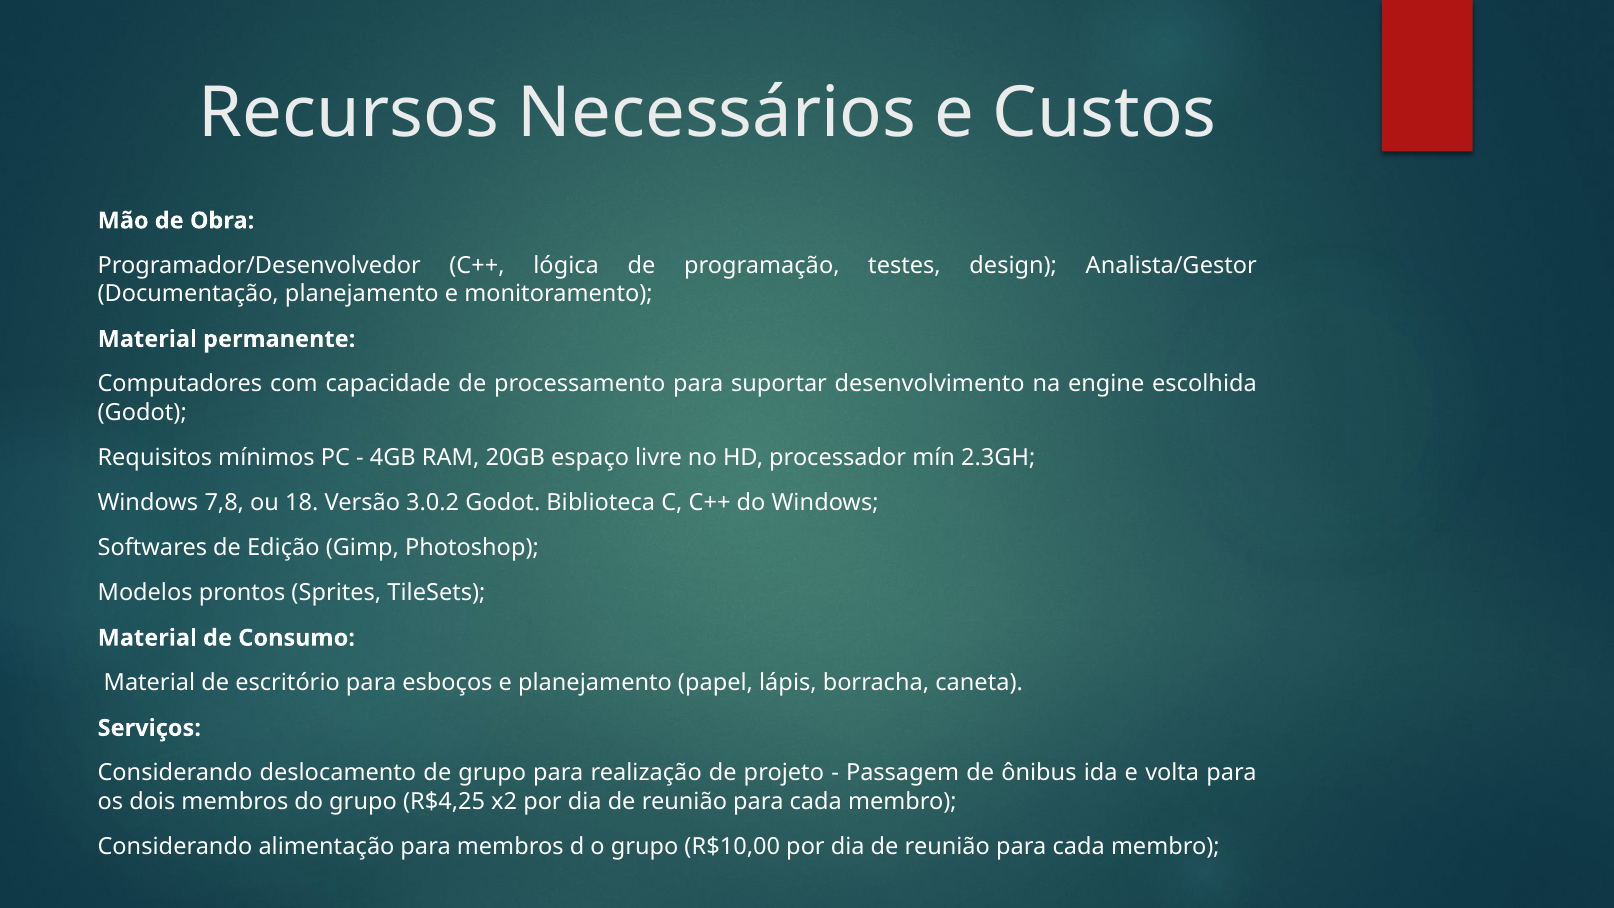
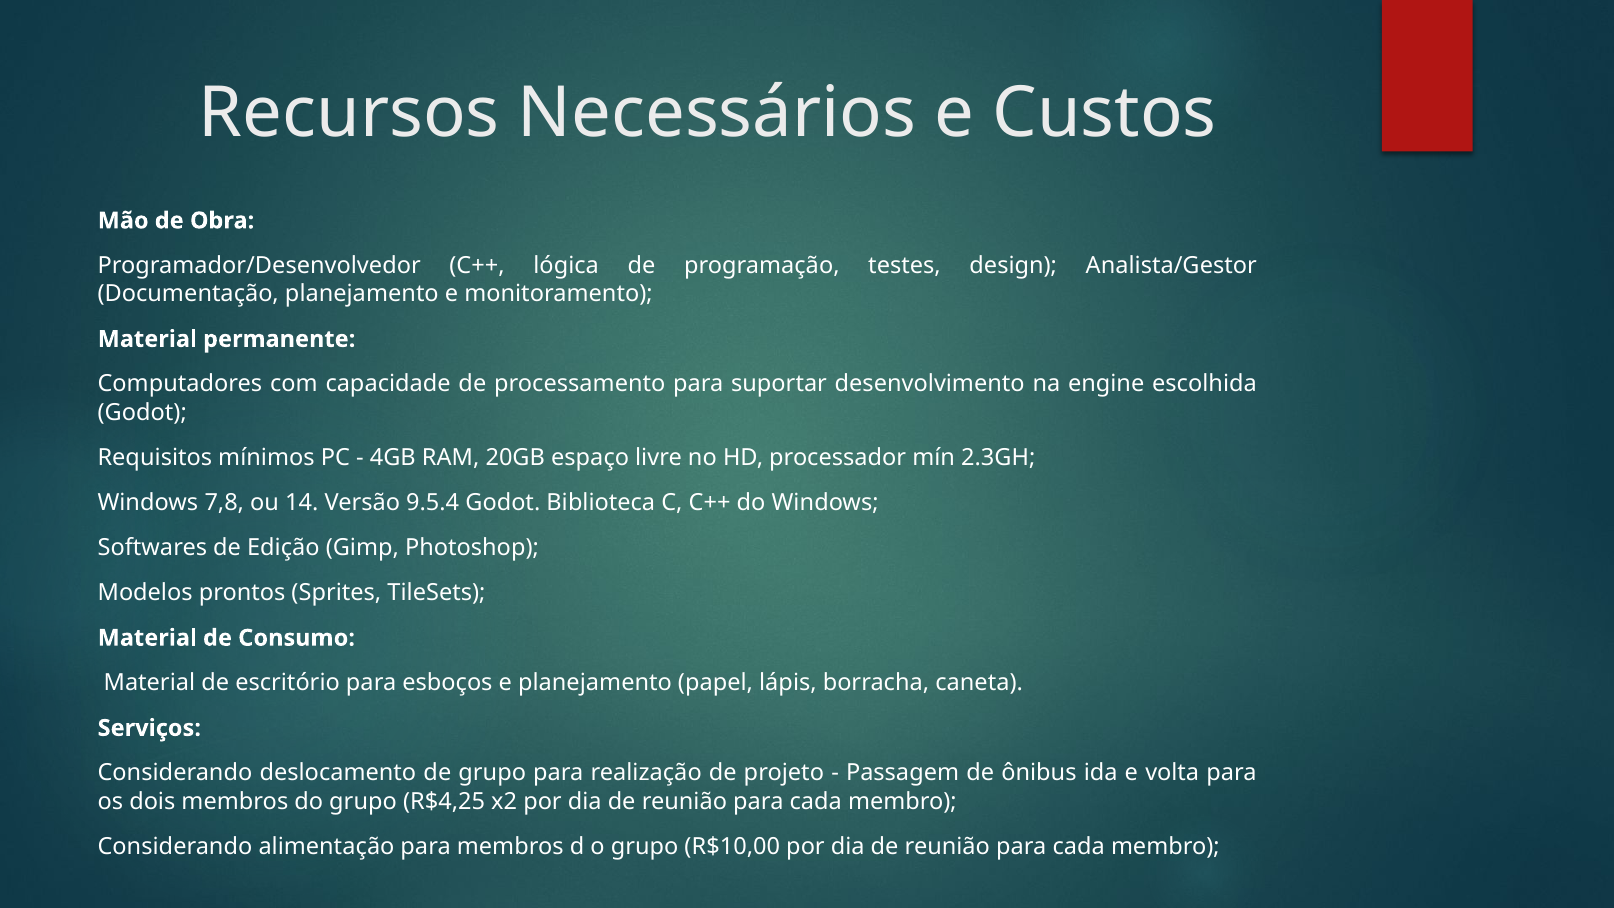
18: 18 -> 14 (302, 503)
3.0.2: 3.0.2 -> 9.5.4 (433, 503)
